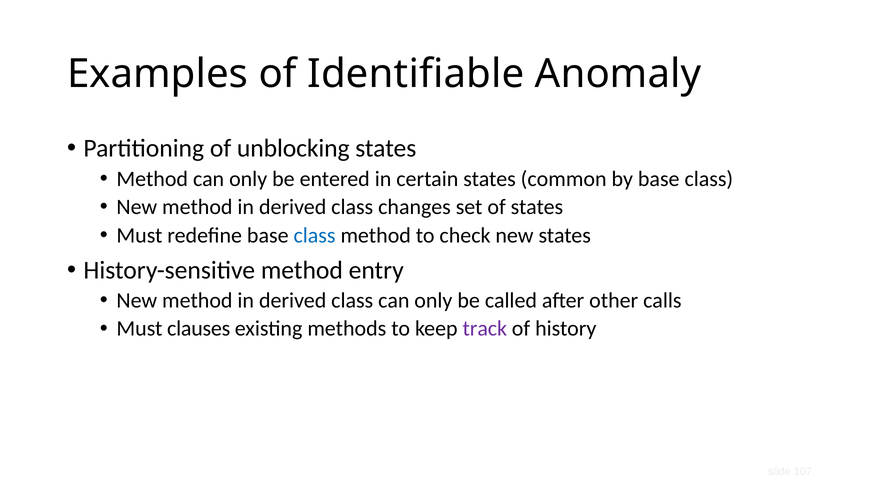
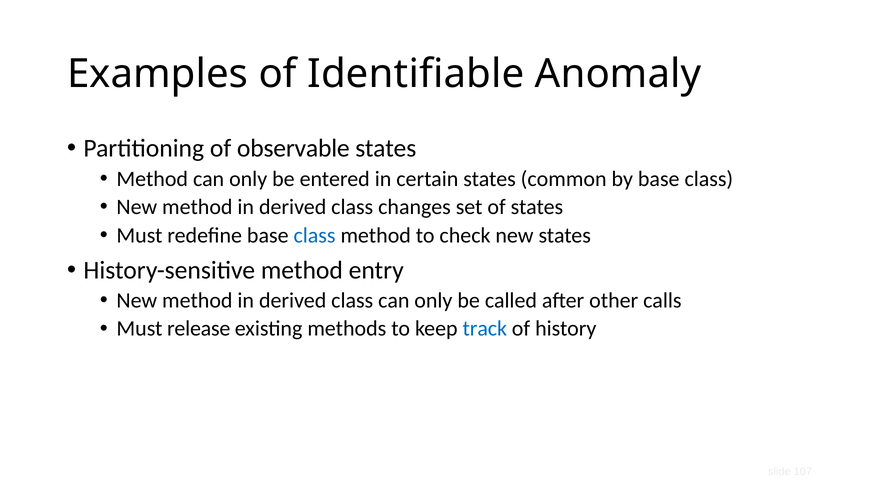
unblocking: unblocking -> observable (293, 149)
clauses: clauses -> release (199, 329)
track colour: purple -> blue (485, 329)
